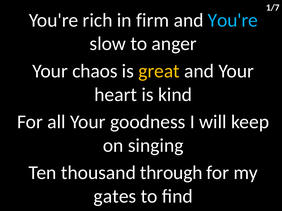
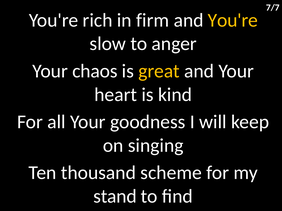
1/7: 1/7 -> 7/7 (273, 8)
You're colour: light blue -> yellow (233, 20)
through: through -> scheme (171, 173)
gates: gates -> stand (115, 197)
